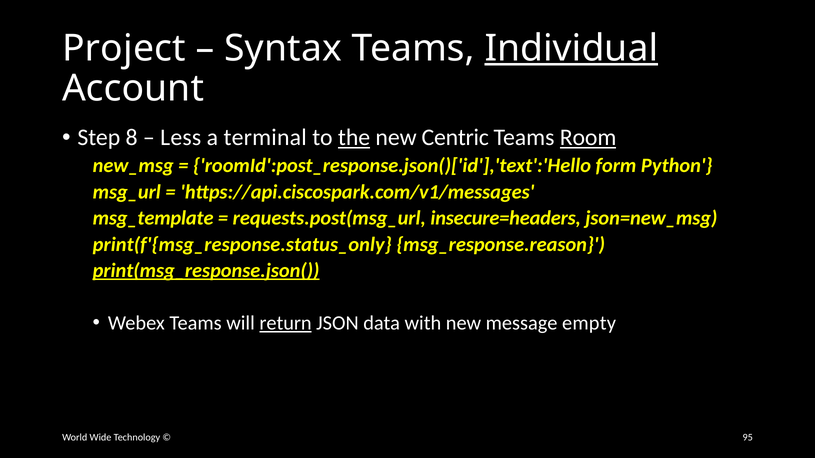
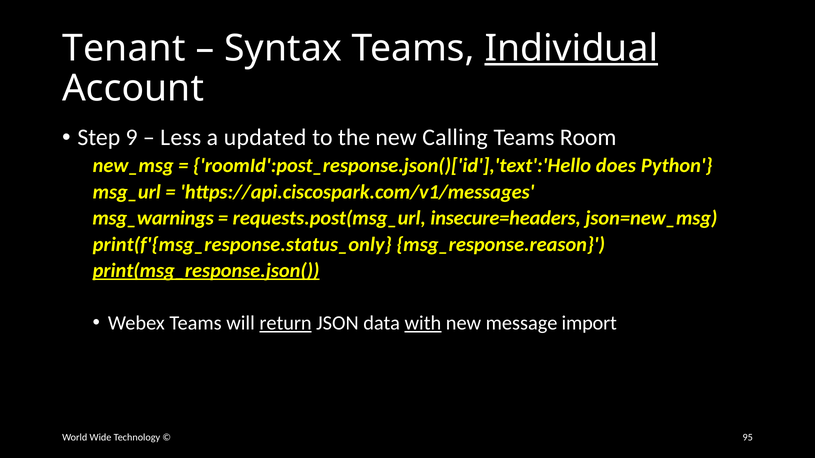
Project: Project -> Tenant (124, 48)
8: 8 -> 9 (132, 138)
terminal: terminal -> updated (265, 138)
the underline: present -> none (354, 138)
Centric: Centric -> Calling (455, 138)
Room underline: present -> none (588, 138)
form: form -> does (616, 166)
msg_template: msg_template -> msg_warnings (153, 218)
with underline: none -> present (423, 323)
empty: empty -> import (589, 323)
